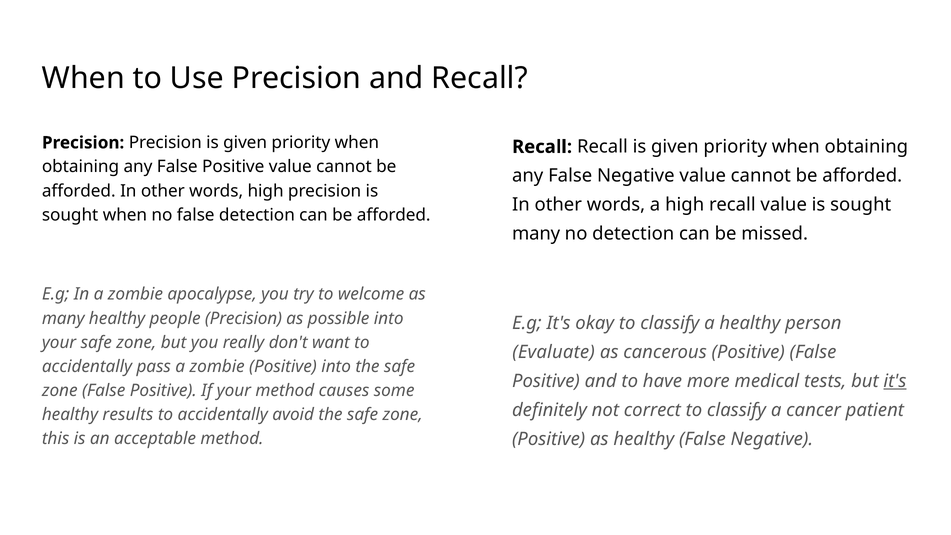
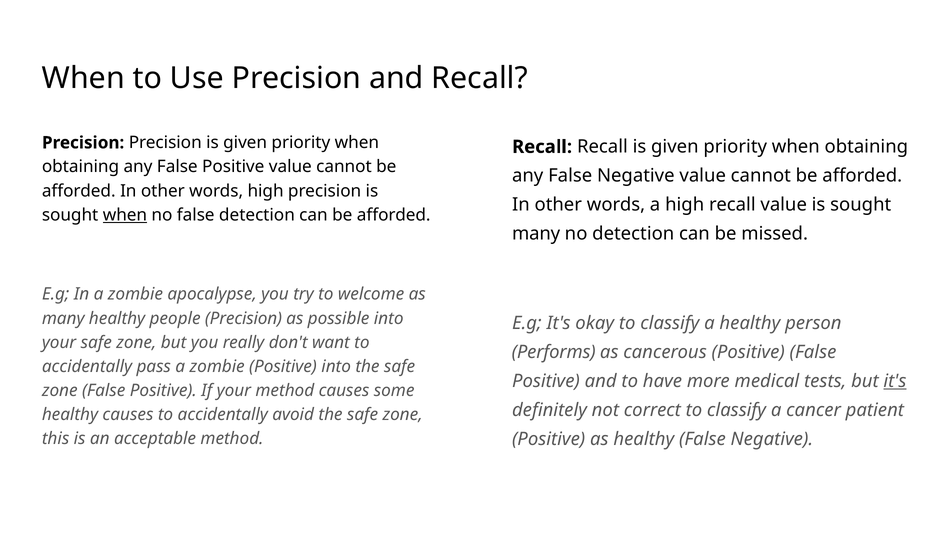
when underline: none -> present (125, 215)
Evaluate: Evaluate -> Performs (554, 352)
healthy results: results -> causes (128, 415)
